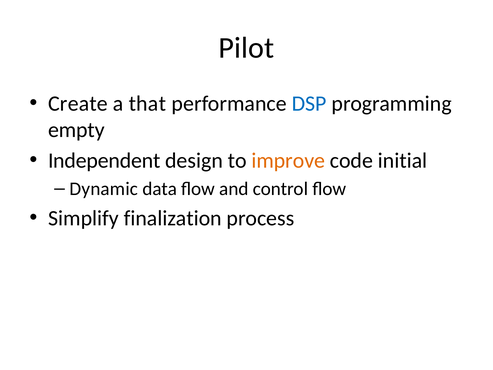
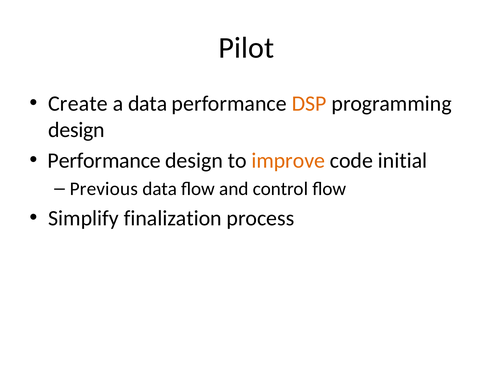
a that: that -> data (148, 103)
DSP colour: blue -> orange (309, 103)
empty: empty -> design (76, 130)
Independent: Independent -> Performance (104, 160)
Dynamic: Dynamic -> Previous (104, 189)
